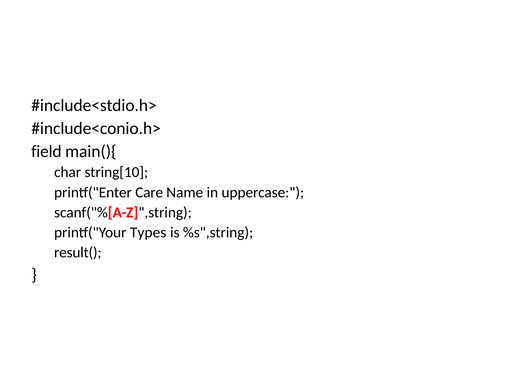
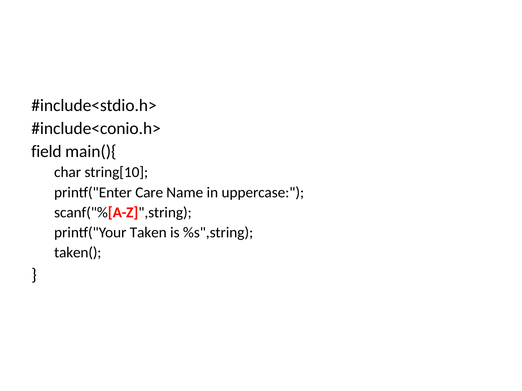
Types: Types -> Taken (148, 233)
result(: result( -> taken( (78, 253)
